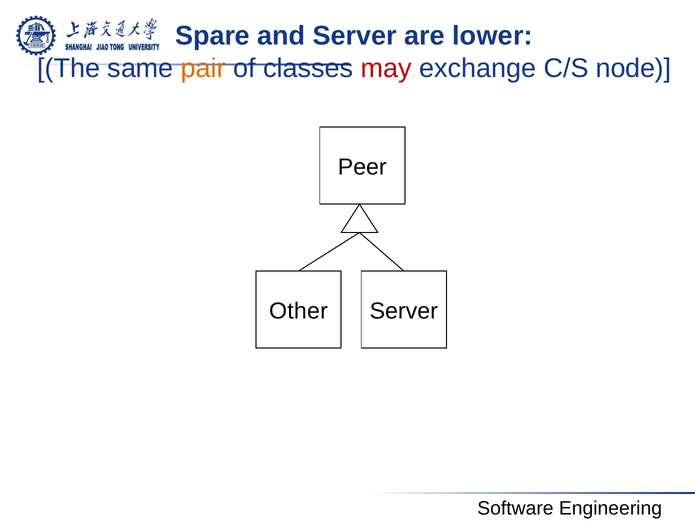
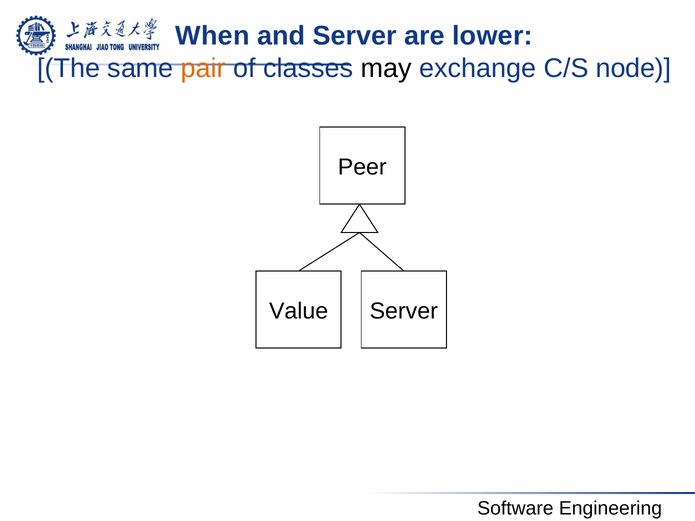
Spare: Spare -> When (212, 36)
may colour: red -> black (386, 68)
Other: Other -> Value (299, 311)
